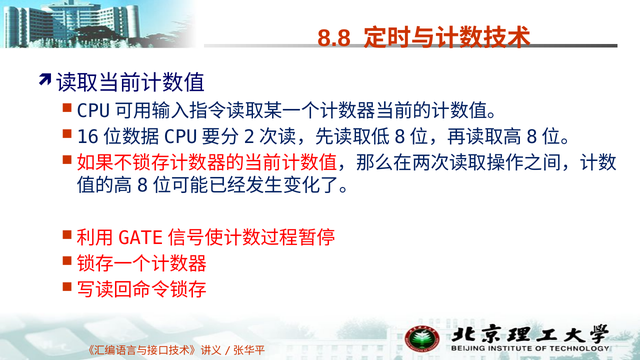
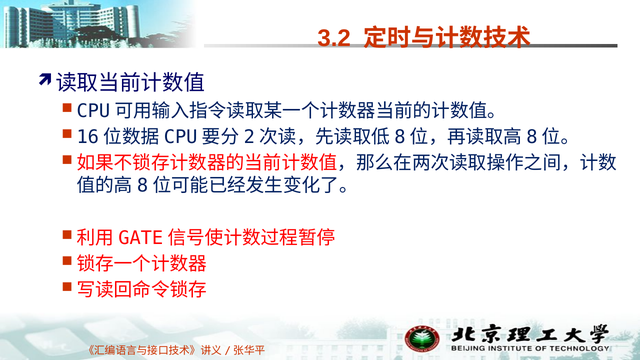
8.8: 8.8 -> 3.2 (334, 38)
